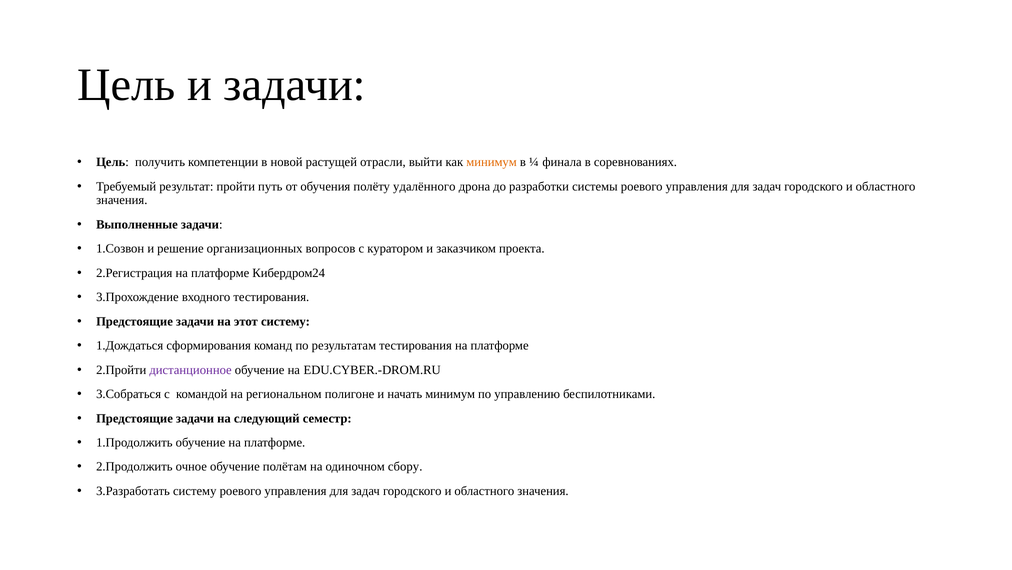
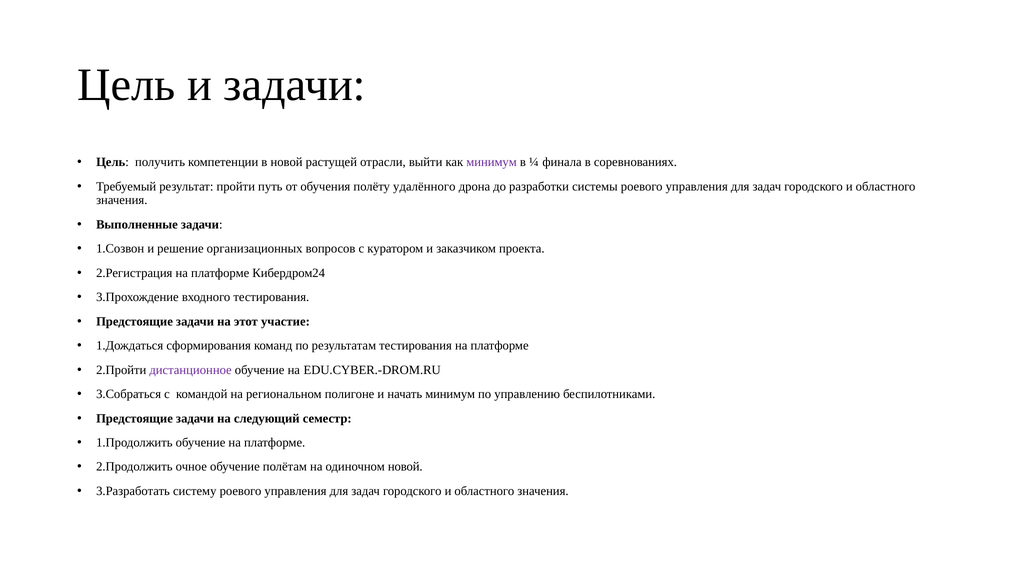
минимум colour: orange -> purple (492, 162)
этот систему: систему -> участие (285, 321)
одиночном сбору: сбору -> новой (405, 466)
